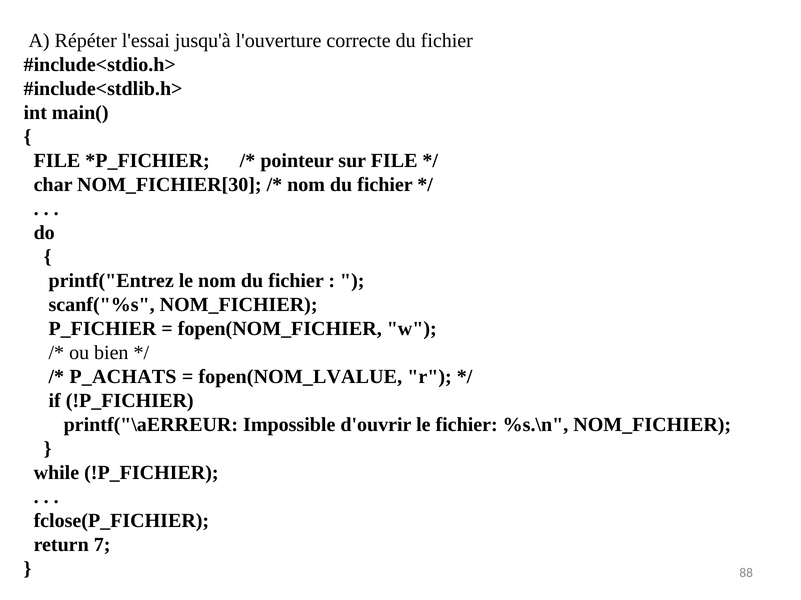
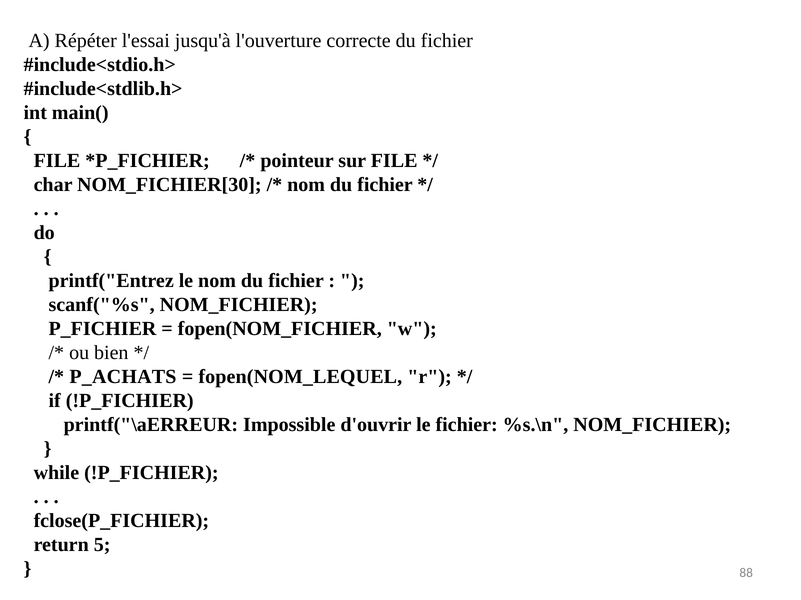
fopen(NOM_LVALUE: fopen(NOM_LVALUE -> fopen(NOM_LEQUEL (300, 377)
7: 7 -> 5 (102, 545)
